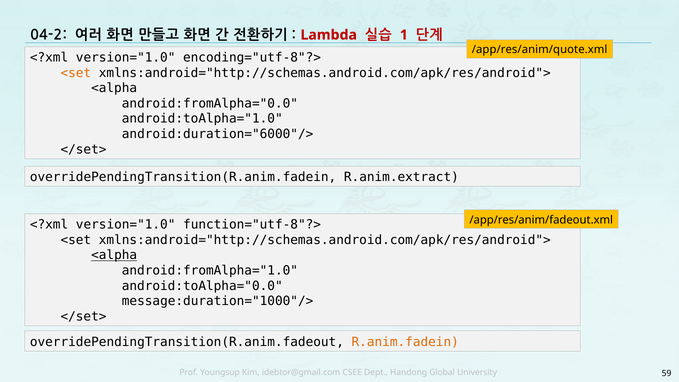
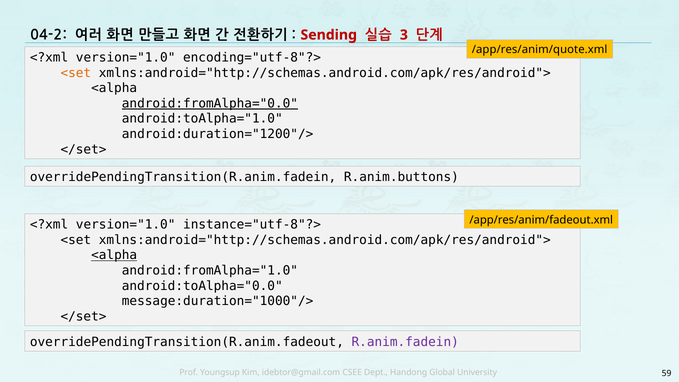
Lambda: Lambda -> Sending (329, 35)
1: 1 -> 3 (404, 35)
android:fromAlpha="0.0 underline: none -> present (210, 103)
android:duration="6000"/>: android:duration="6000"/> -> android:duration="1200"/> (218, 134)
R.anim.extract: R.anim.extract -> R.anim.buttons (401, 177)
function="utf-8"?>: function="utf-8"?> -> instance="utf-8"?> (252, 225)
R.anim.fadein colour: orange -> purple (405, 342)
